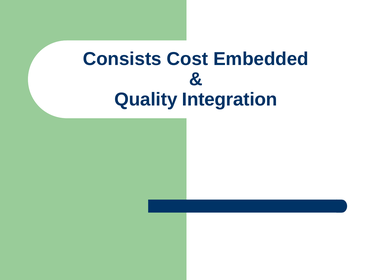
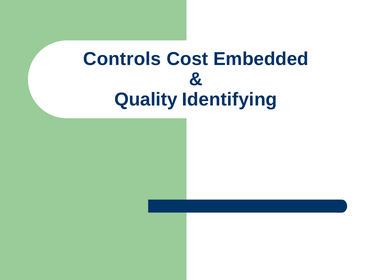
Consists: Consists -> Controls (122, 59)
Integration: Integration -> Identifying (230, 99)
